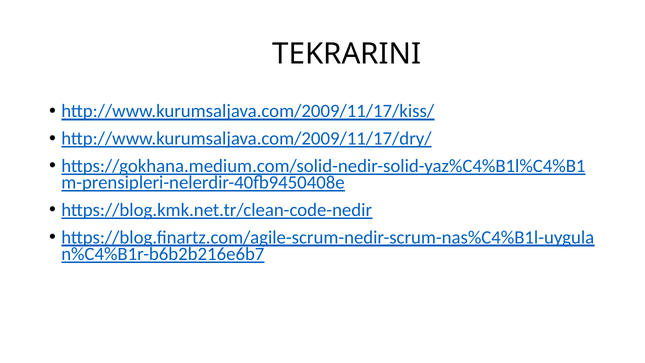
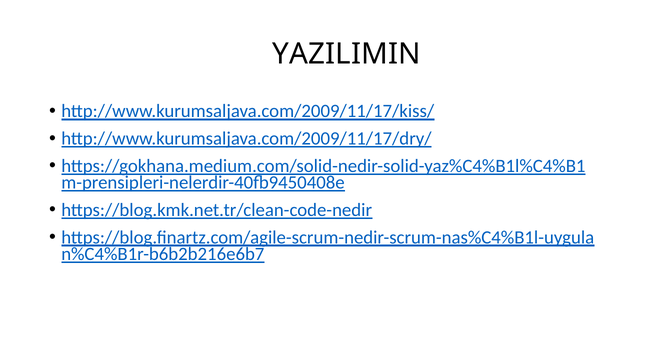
TEKRARINI: TEKRARINI -> YAZILIMIN (347, 54)
